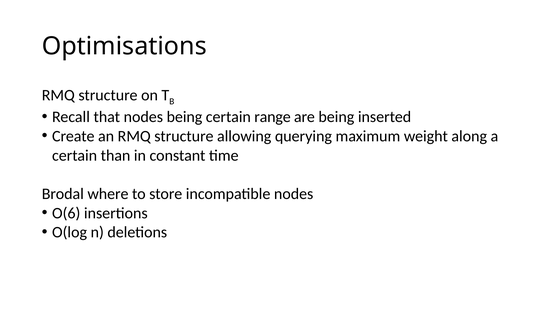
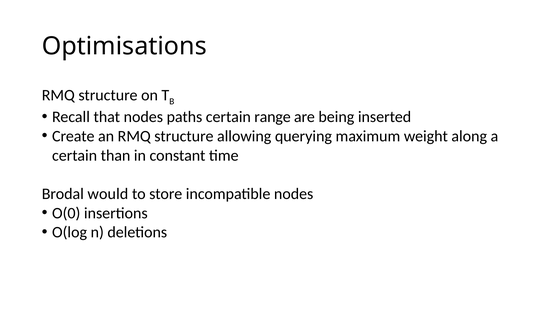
nodes being: being -> paths (184, 117)
where: where -> would (108, 193)
O(6: O(6 -> O(0 (66, 213)
